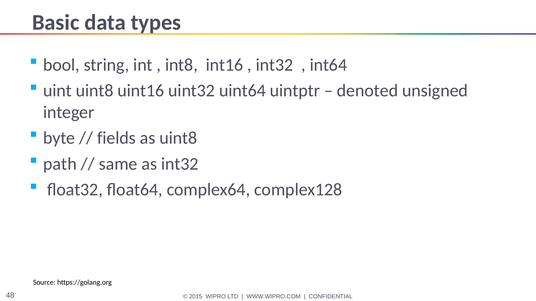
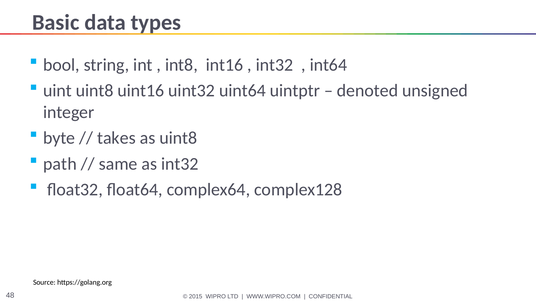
fields: fields -> takes (116, 138)
